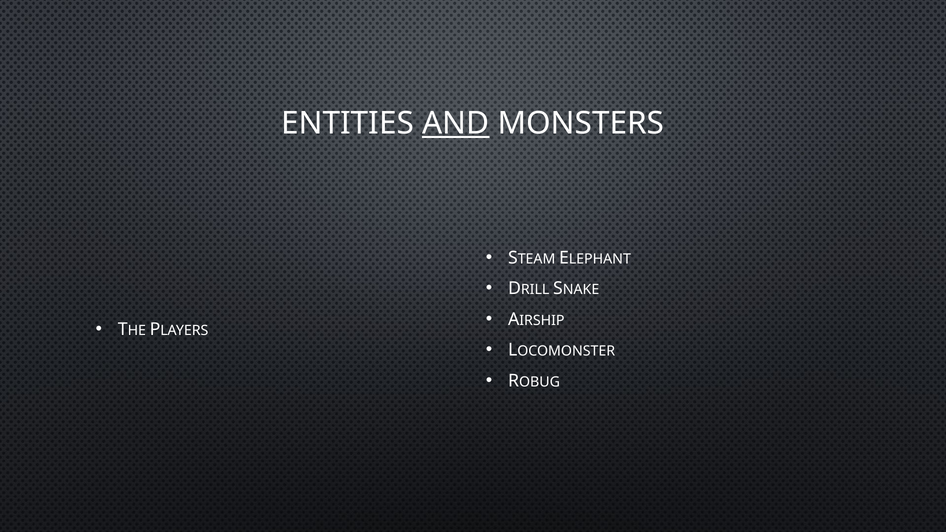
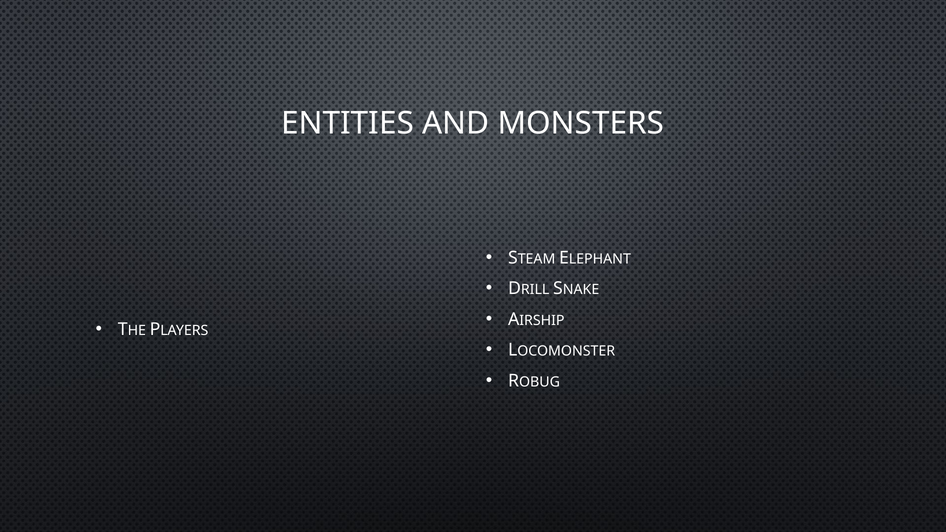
AND underline: present -> none (456, 123)
